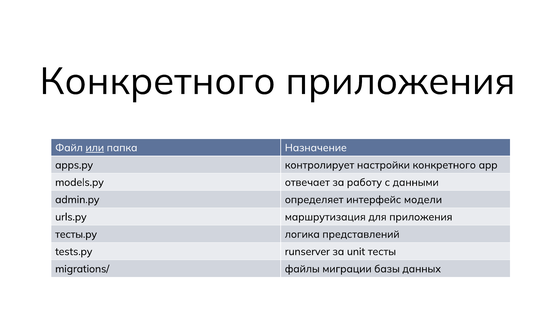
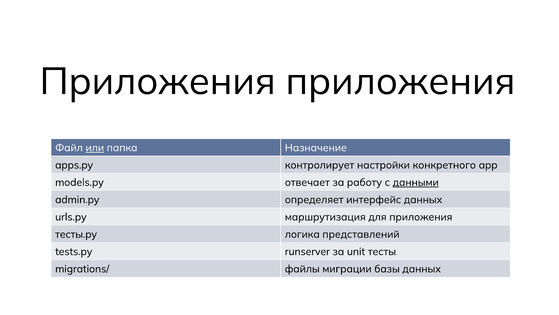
Конкретного: Конкретного -> Приложения (158, 81)
данными underline: none -> present (416, 182)
интерфейс модели: модели -> данных (423, 199)
